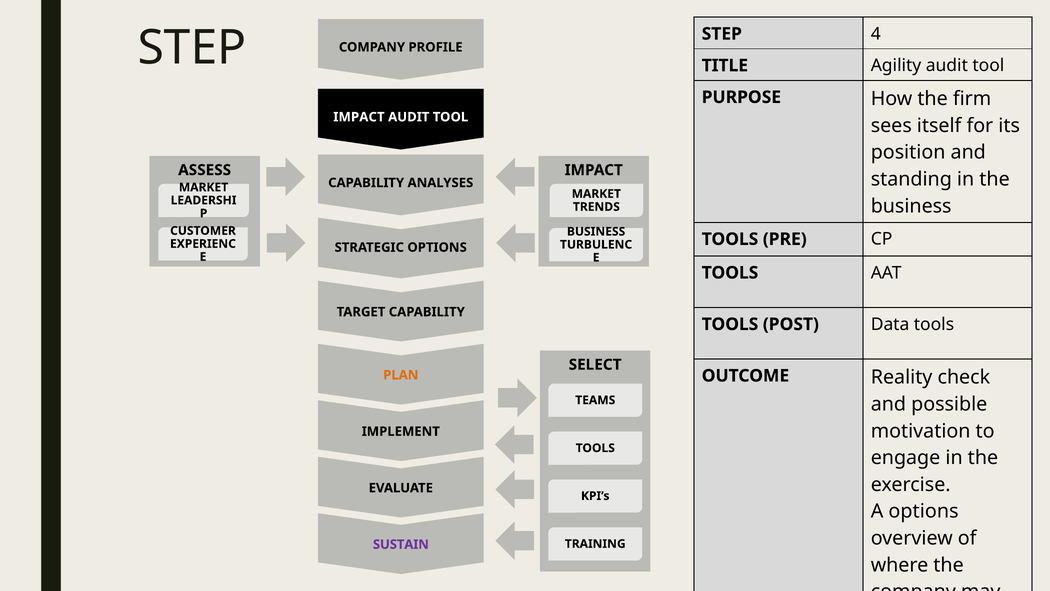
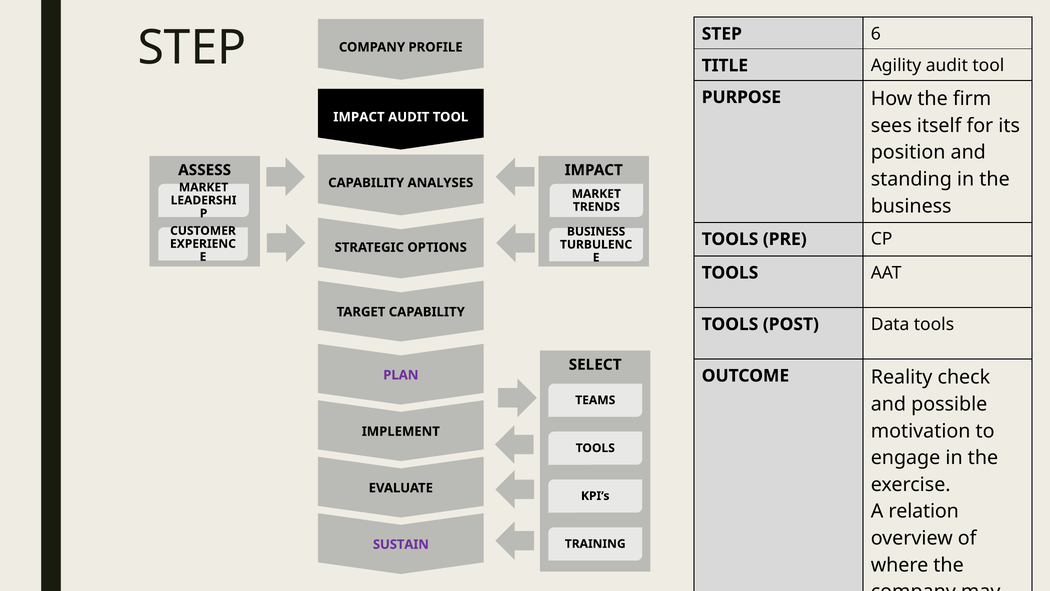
4: 4 -> 6 (876, 34)
PLAN colour: orange -> purple (401, 375)
A options: options -> relation (924, 511)
